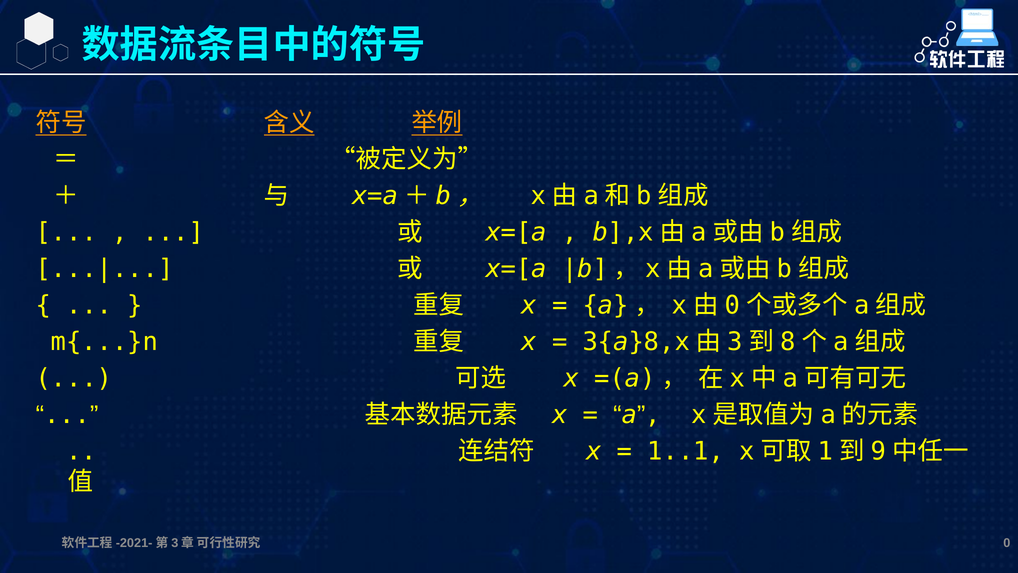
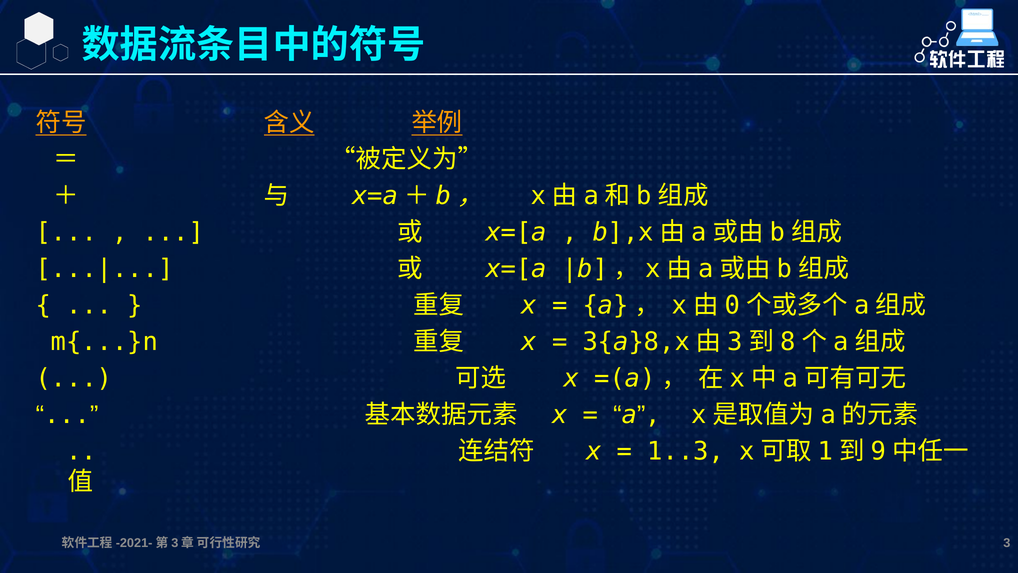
1..1: 1..1 -> 1..3 (686, 451)
0: 0 -> 3 (1007, 543)
